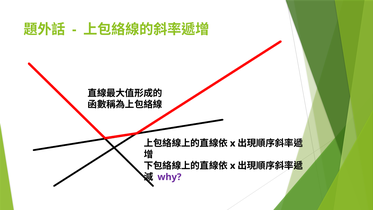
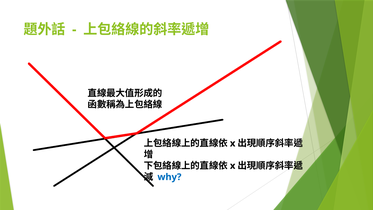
why colour: purple -> blue (169, 177)
